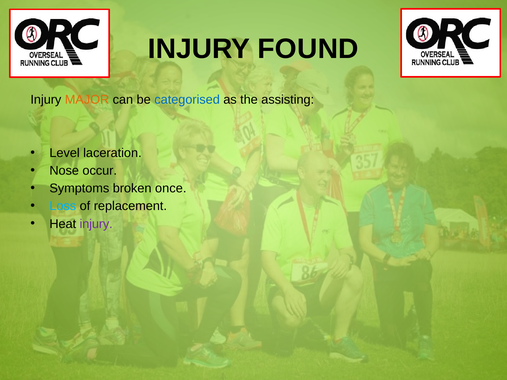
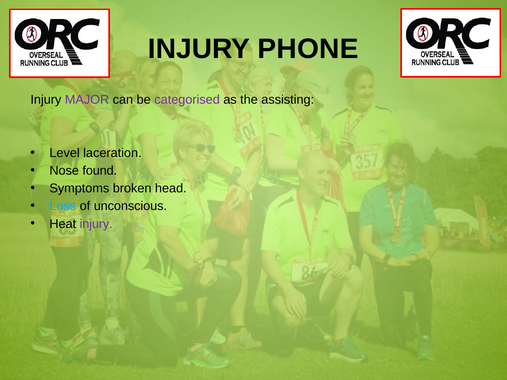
FOUND: FOUND -> PHONE (308, 49)
MAJOR colour: orange -> purple (87, 100)
categorised colour: blue -> purple (187, 100)
occur: occur -> found (100, 171)
once: once -> head (171, 188)
replacement: replacement -> unconscious (130, 206)
